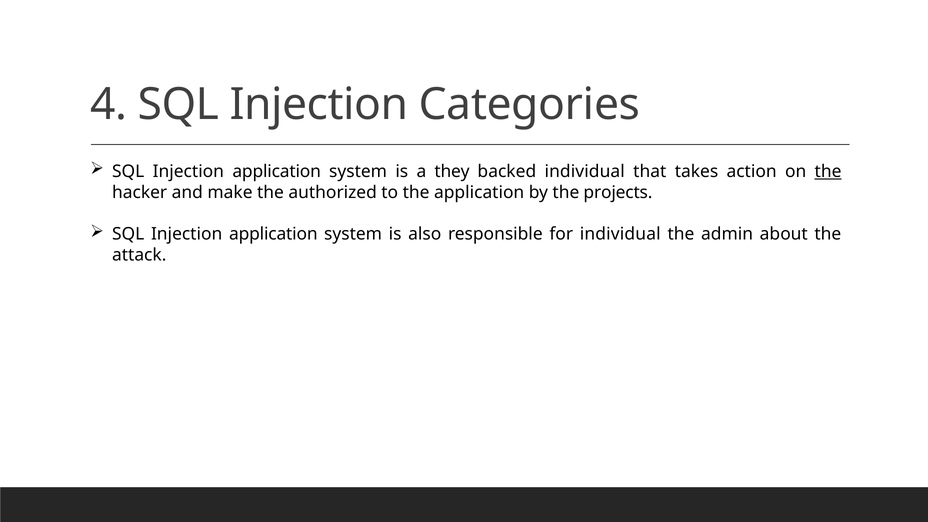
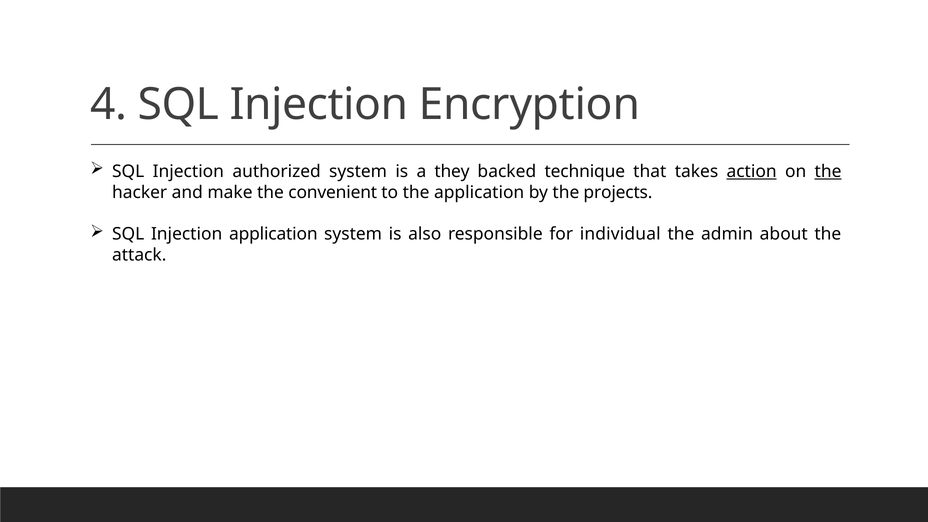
Categories: Categories -> Encryption (529, 104)
application: application -> authorized (277, 172)
backed individual: individual -> technique (585, 172)
action underline: none -> present (752, 172)
authorized: authorized -> convenient (333, 192)
